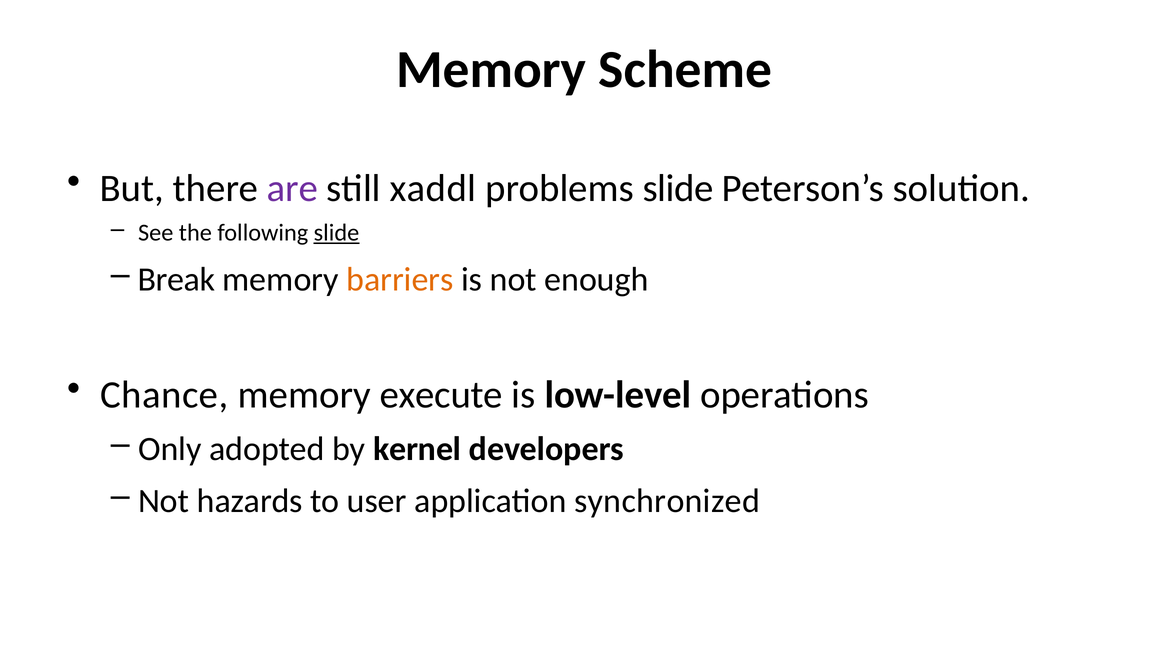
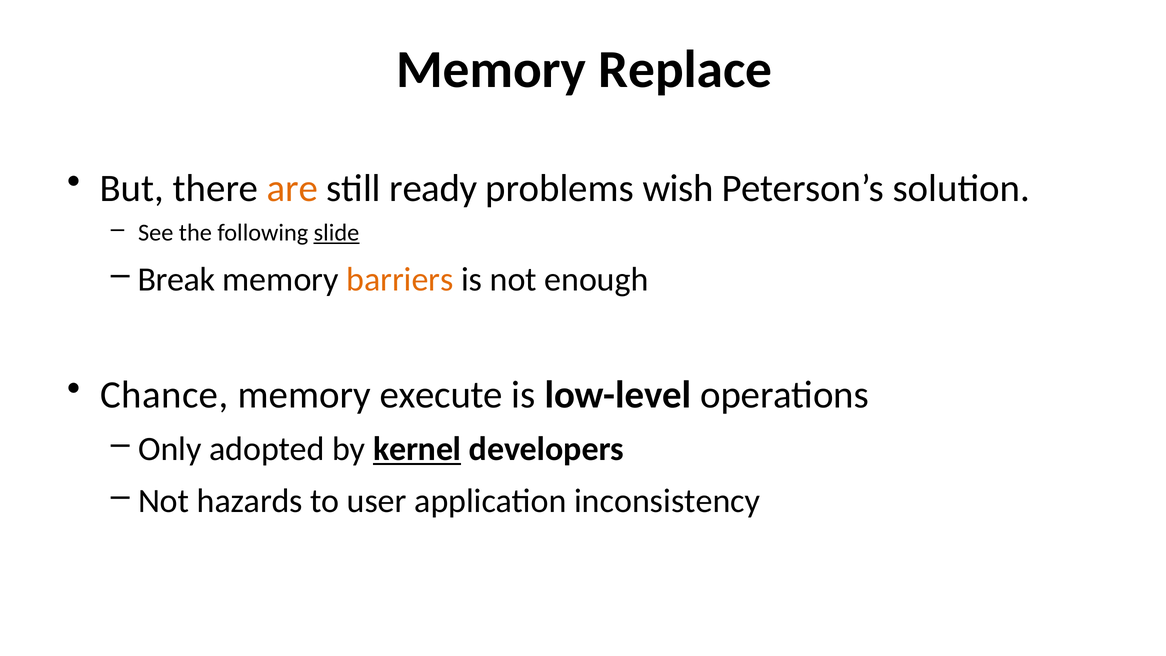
Scheme: Scheme -> Replace (685, 69)
are colour: purple -> orange (292, 188)
xaddl: xaddl -> ready (433, 188)
problems slide: slide -> wish (678, 188)
kernel underline: none -> present (417, 449)
synchronized: synchronized -> inconsistency (667, 501)
